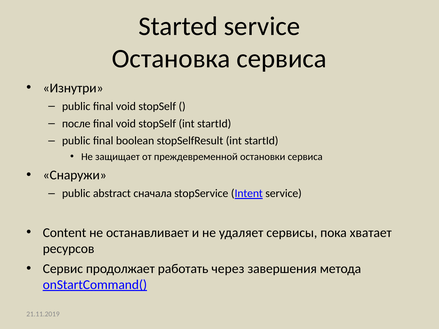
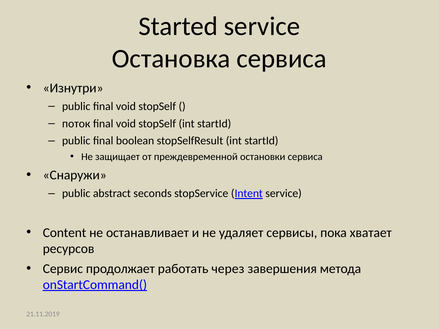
после: после -> поток (76, 124)
сначала: сначала -> seconds (153, 194)
